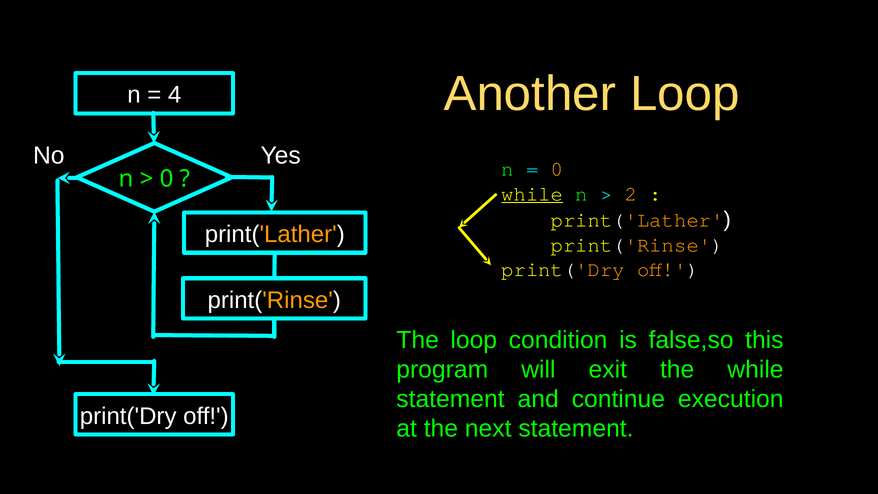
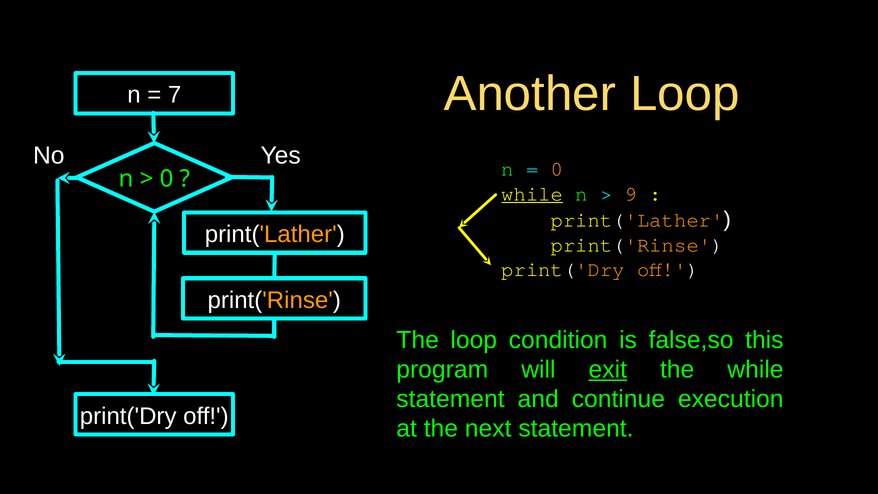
4: 4 -> 7 (175, 95)
2: 2 -> 9 (631, 194)
exit underline: none -> present (608, 369)
